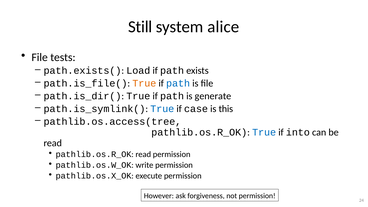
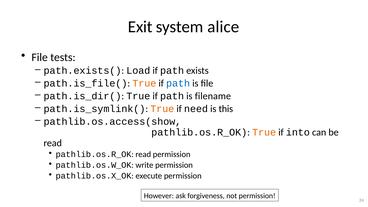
Still: Still -> Exit (140, 27)
generate: generate -> filename (213, 96)
True colour: blue -> orange (162, 109)
case: case -> need (196, 109)
pathlib.os.access(tree: pathlib.os.access(tree -> pathlib.os.access(show (112, 121)
True colour: blue -> orange (264, 132)
